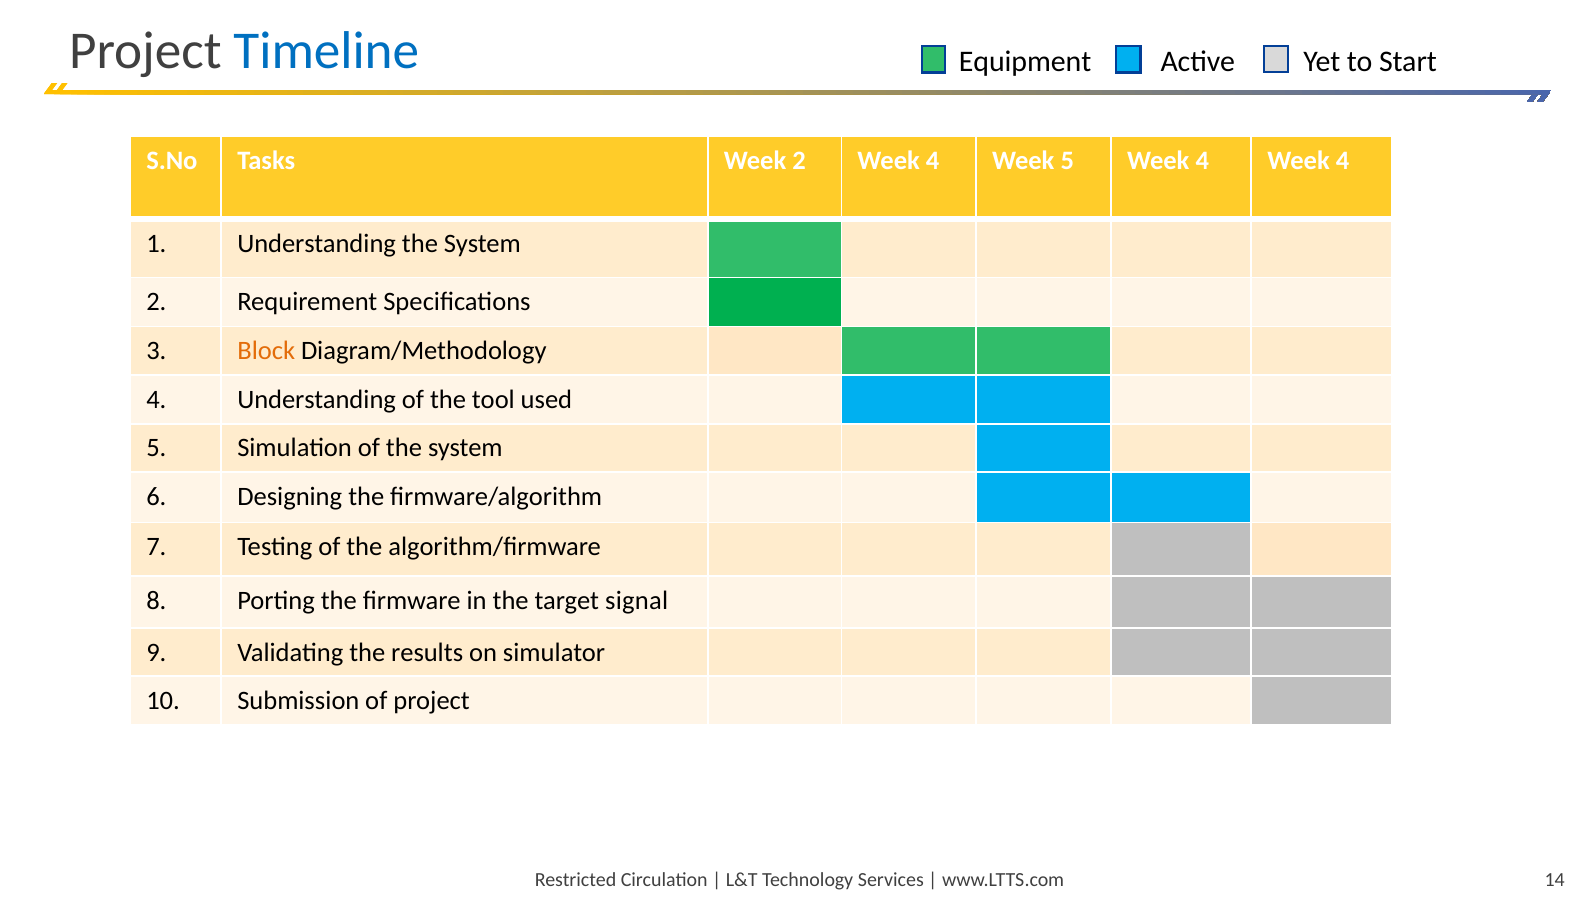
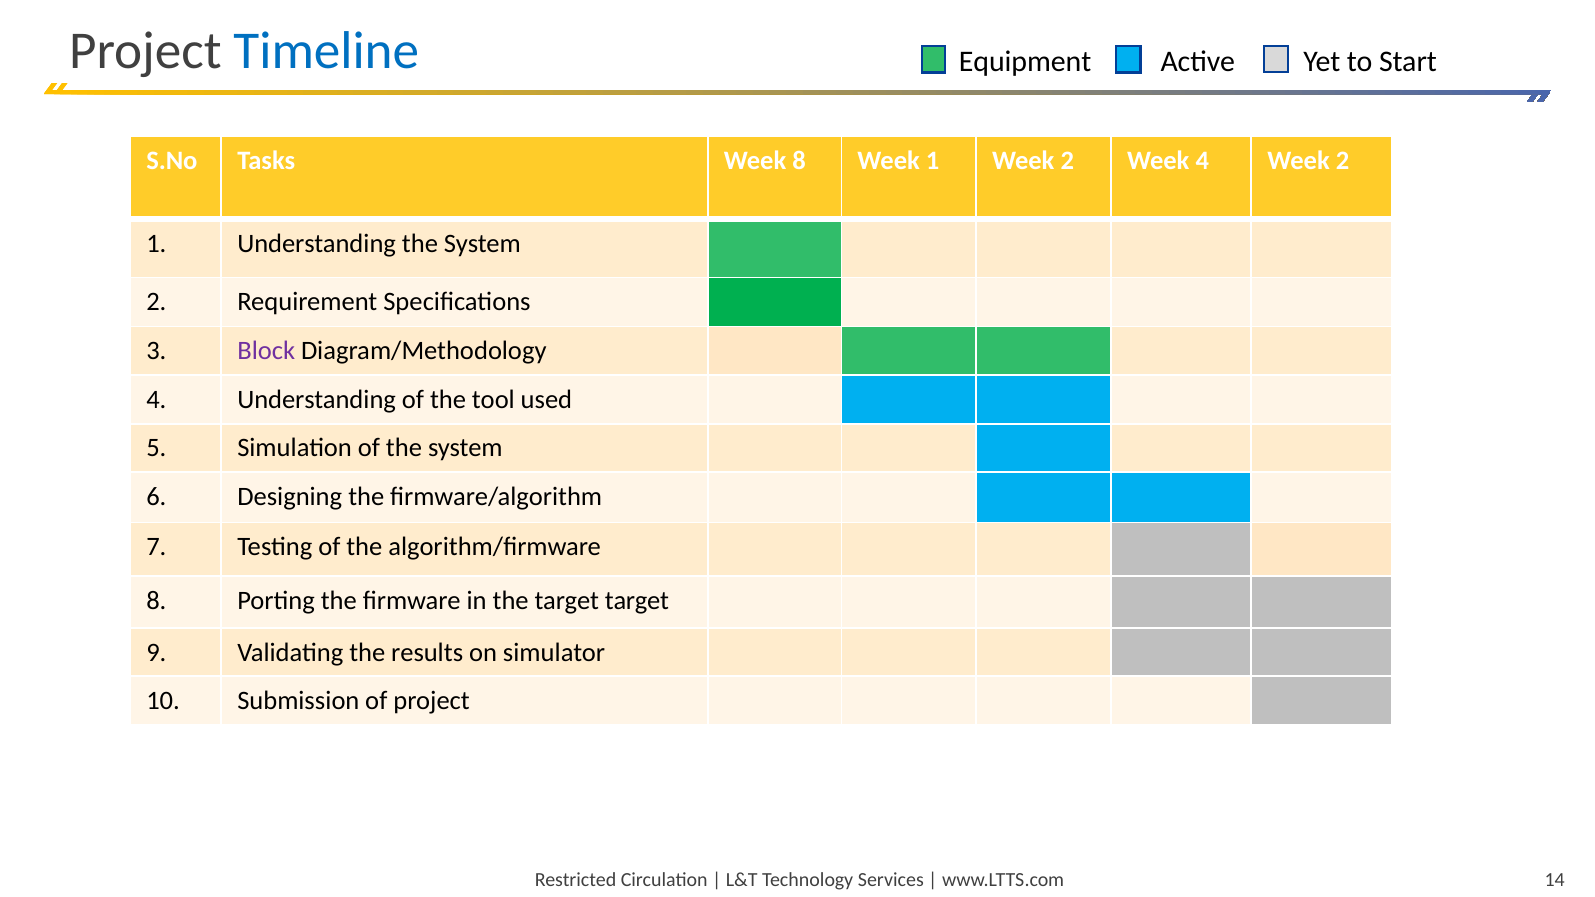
Week 2: 2 -> 8 (799, 160)
4: 4 -> 1 (933, 160)
5: 5 -> 2 (1067, 160)
4 Week 4: 4 -> 2 (1343, 160)
Block colour: orange -> purple (266, 351)
target signal: signal -> target (637, 601)
